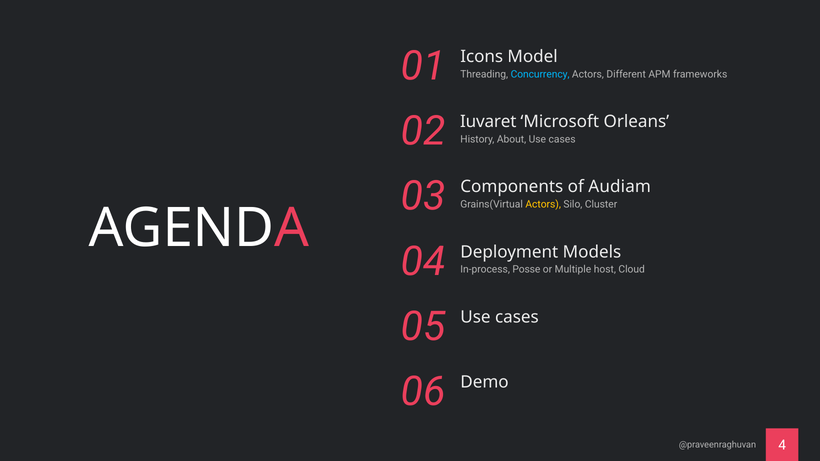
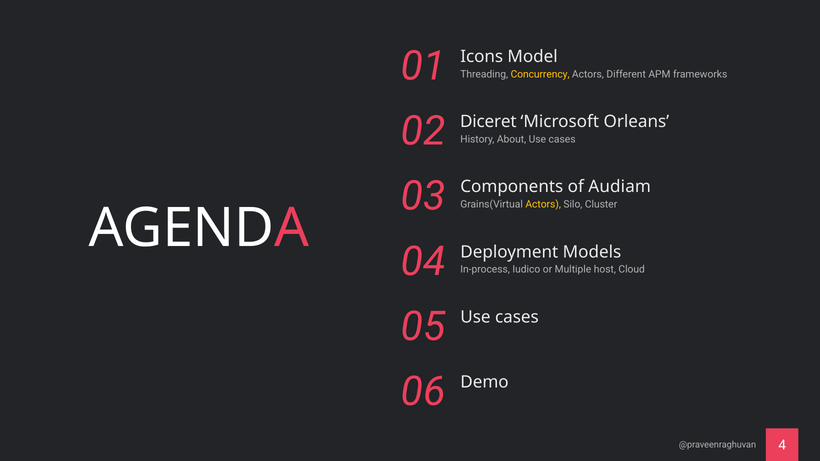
Concurrency colour: light blue -> yellow (540, 74)
Iuvaret: Iuvaret -> Diceret (488, 122)
Posse: Posse -> Iudico (526, 270)
